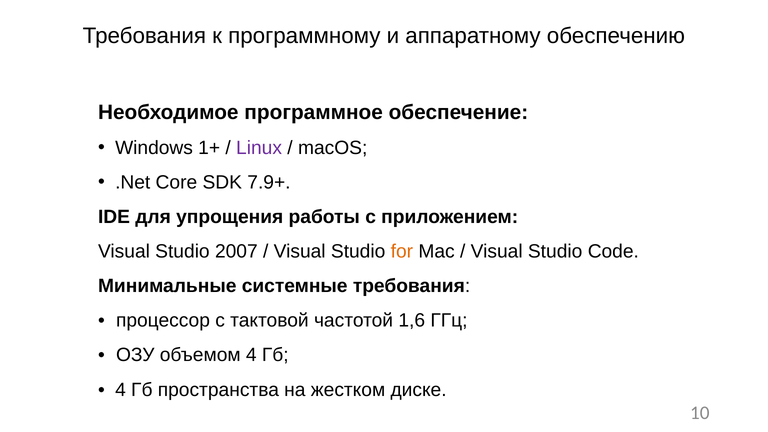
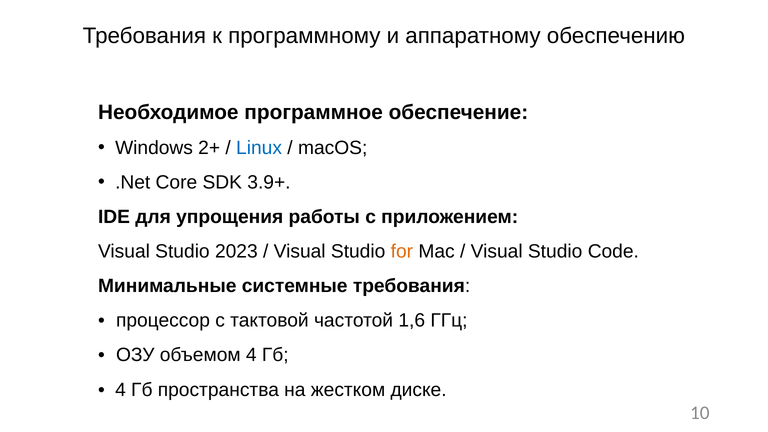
1+: 1+ -> 2+ (209, 148)
Linux colour: purple -> blue (259, 148)
7.9+: 7.9+ -> 3.9+ (269, 182)
2007: 2007 -> 2023 (236, 251)
